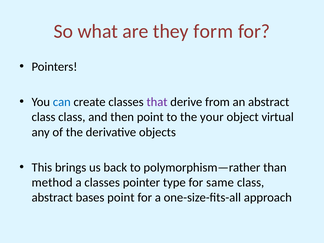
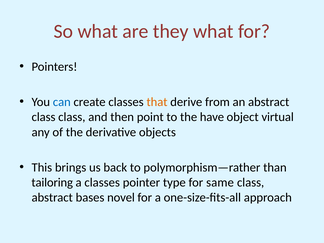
they form: form -> what (213, 31)
that colour: purple -> orange (157, 102)
your: your -> have (212, 117)
method: method -> tailoring (52, 182)
bases point: point -> novel (121, 198)
